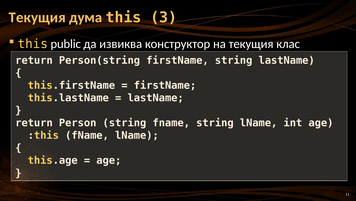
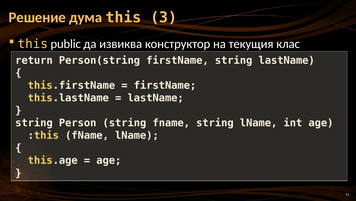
Текущия: Текущия -> Решение (37, 17)
return: return -> string (34, 123)
